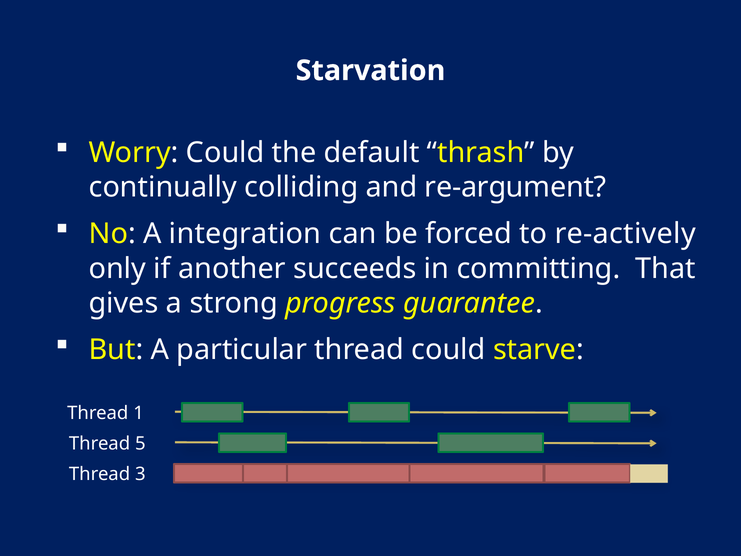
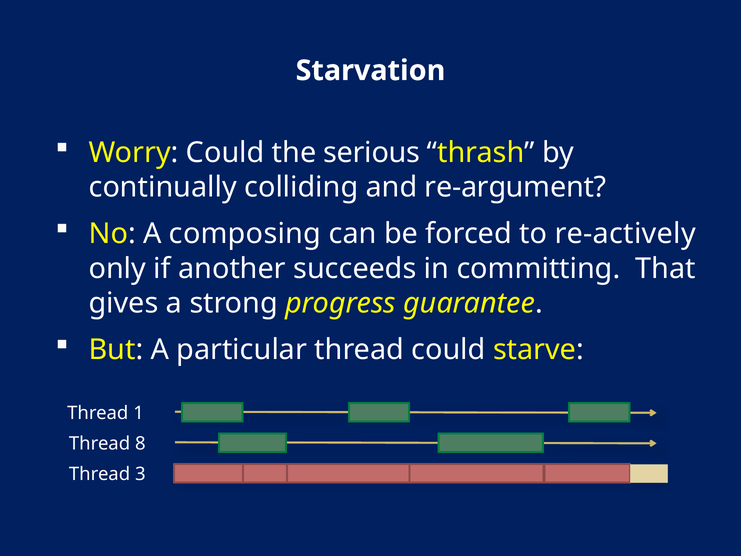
default: default -> serious (372, 153)
integration: integration -> composing (245, 234)
5: 5 -> 8 (140, 444)
